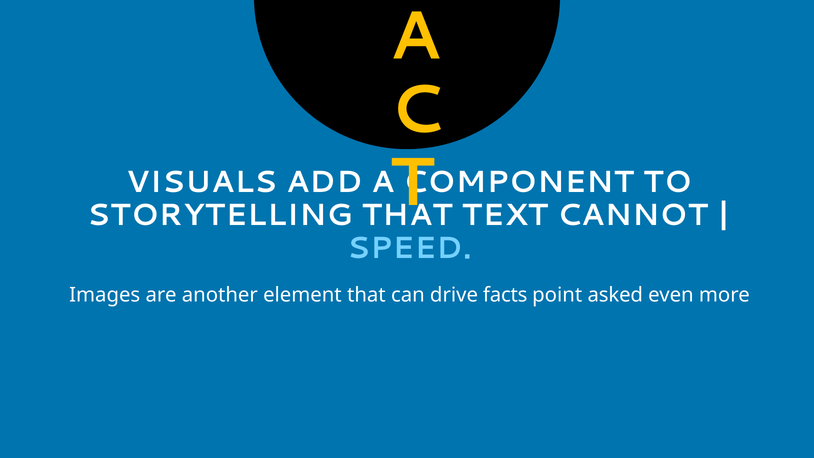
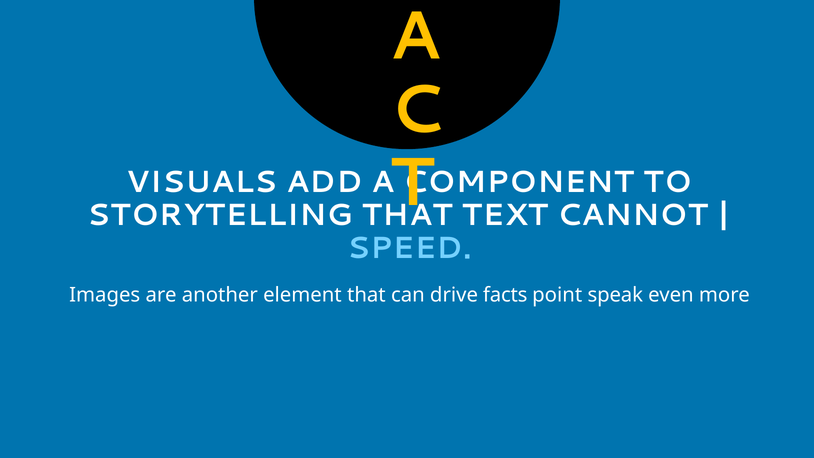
asked: asked -> speak (615, 295)
